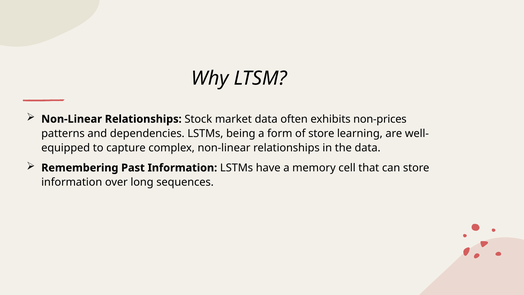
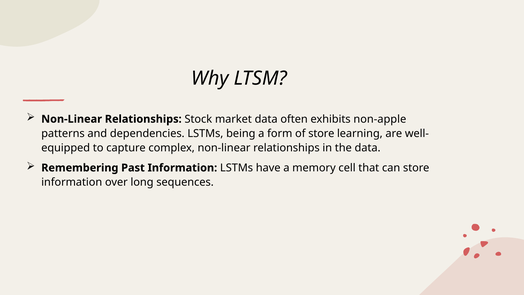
non-prices: non-prices -> non-apple (380, 119)
